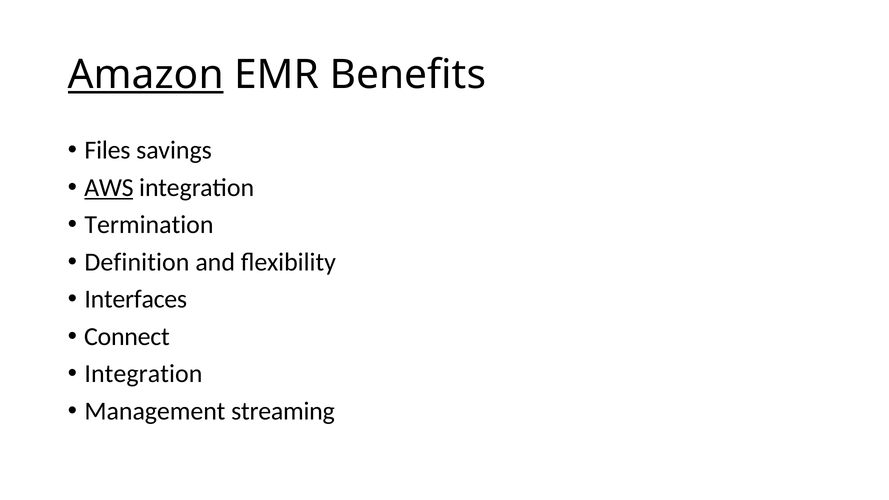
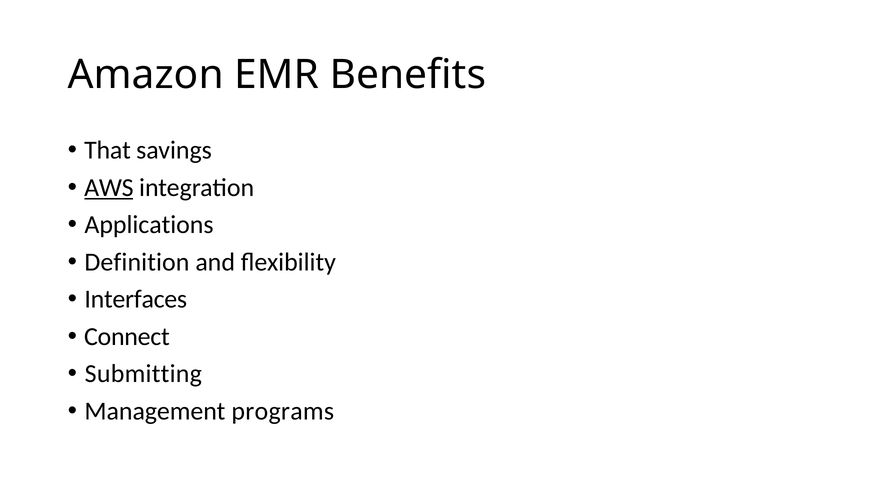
Amazon underline: present -> none (146, 75)
Files: Files -> That (108, 150)
Termination: Termination -> Applications (149, 225)
Integration: Integration -> Submitting (143, 374)
streaming: streaming -> programs (283, 411)
